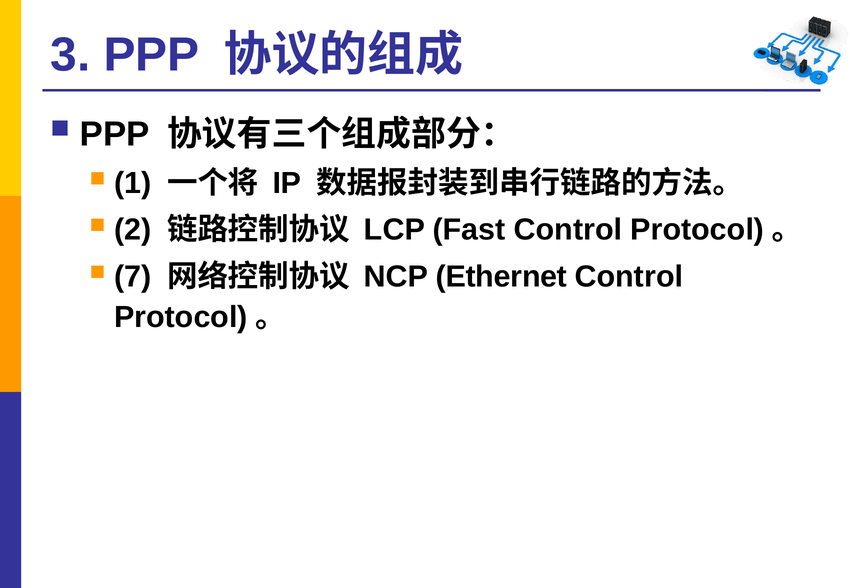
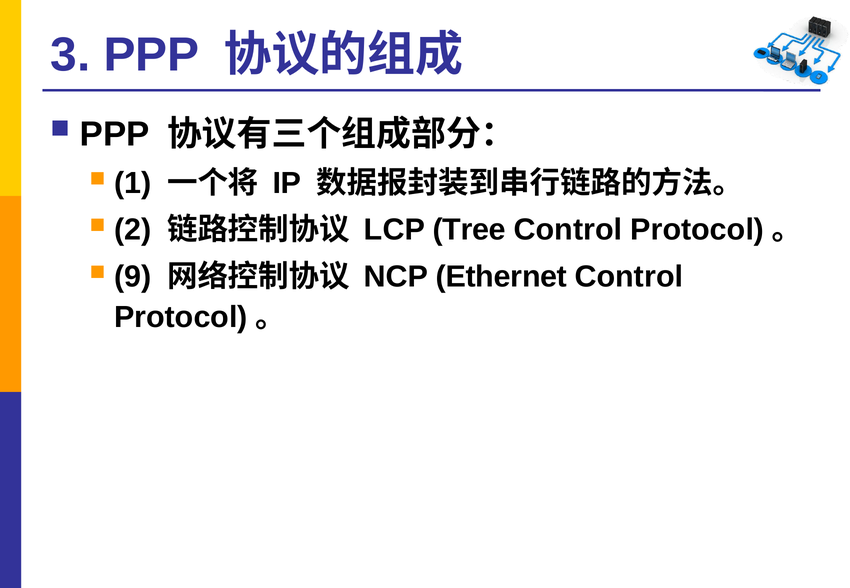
Fast: Fast -> Tree (469, 230)
7: 7 -> 9 (133, 277)
